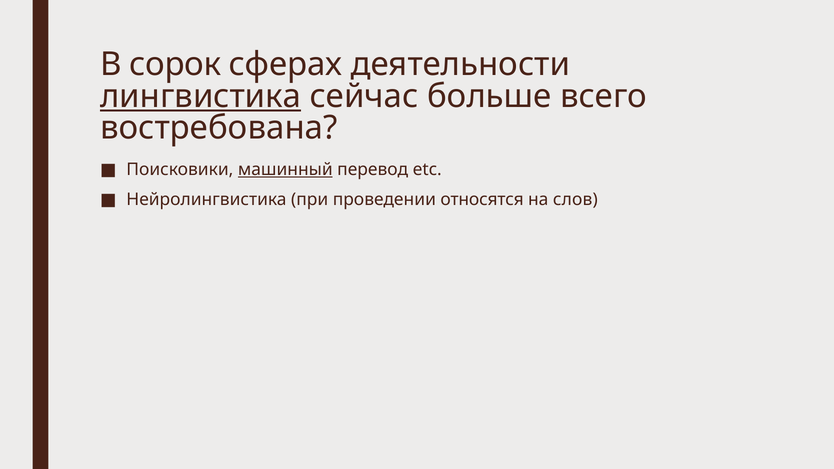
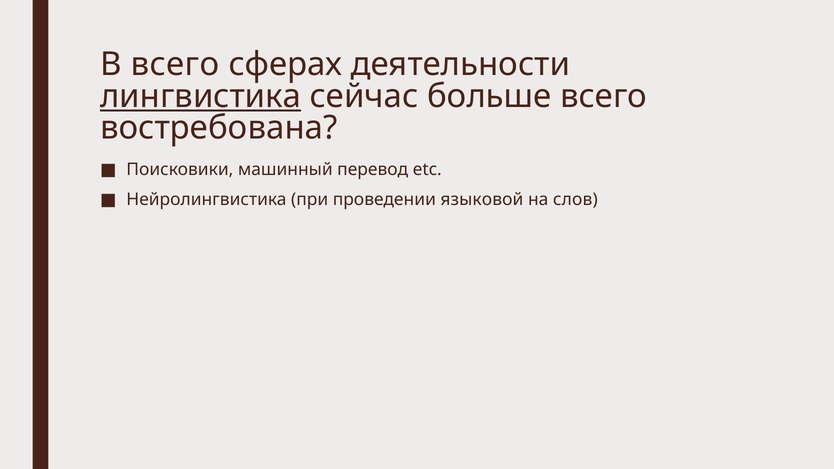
В сорок: сорок -> всего (175, 65)
машинный underline: present -> none (285, 169)
относятся: относятся -> языковой (482, 199)
